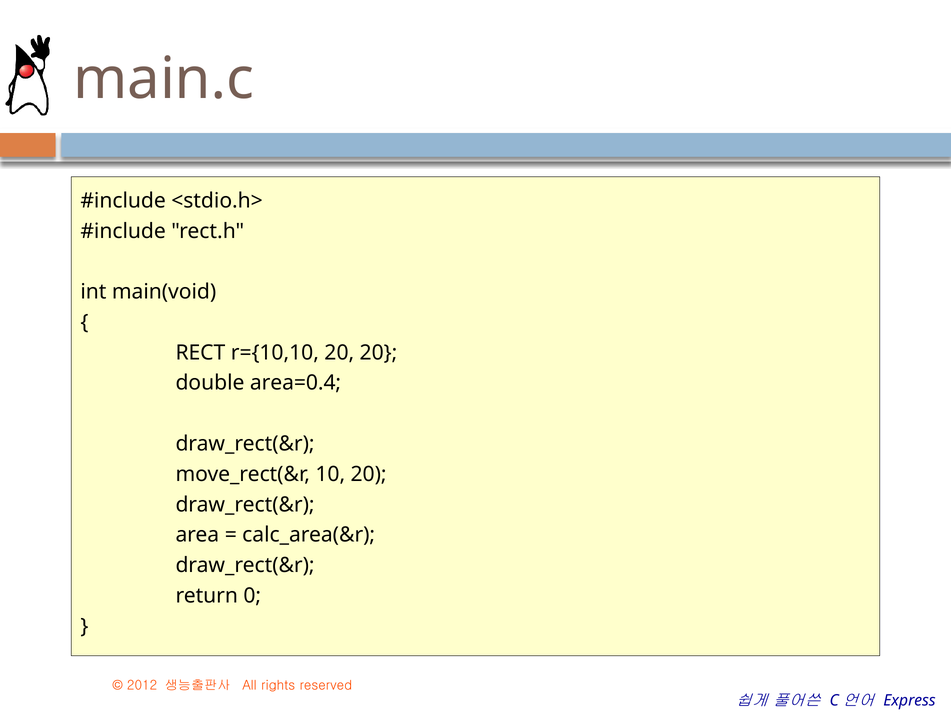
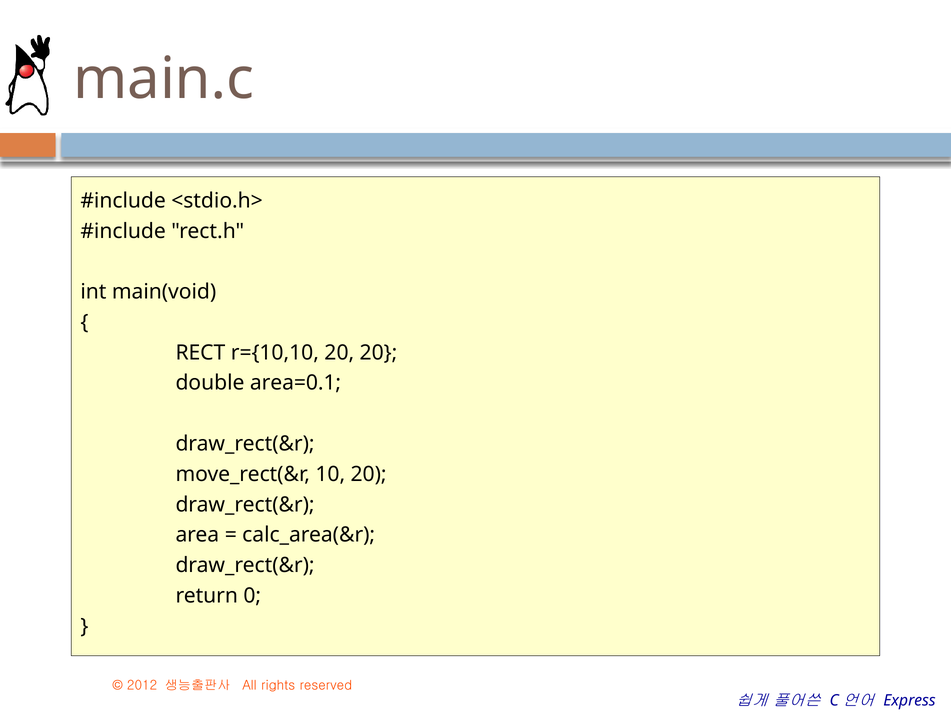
area=0.4: area=0.4 -> area=0.1 (296, 383)
